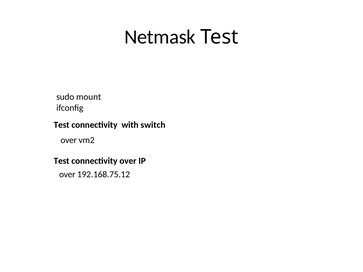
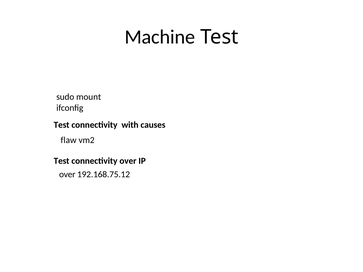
Netmask: Netmask -> Machine (160, 37)
switch: switch -> causes (153, 125)
over: over -> flaw (69, 140)
